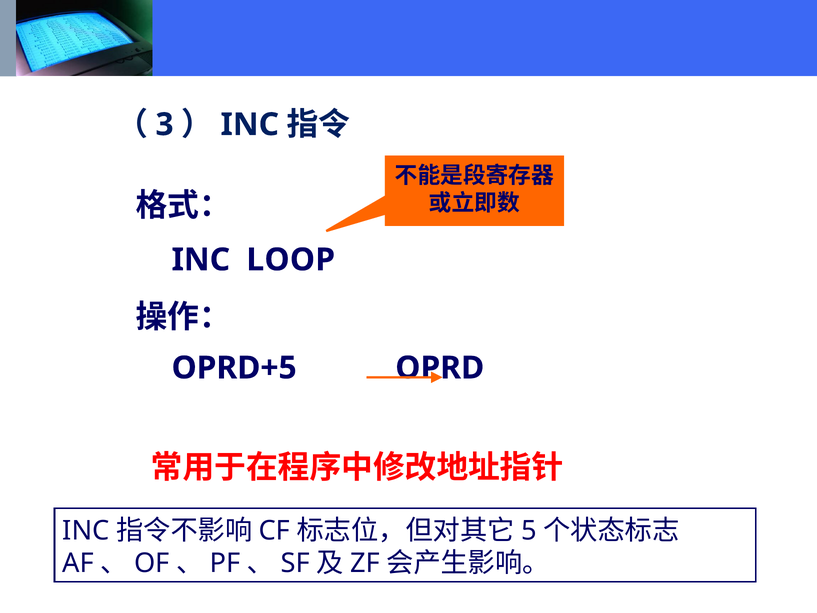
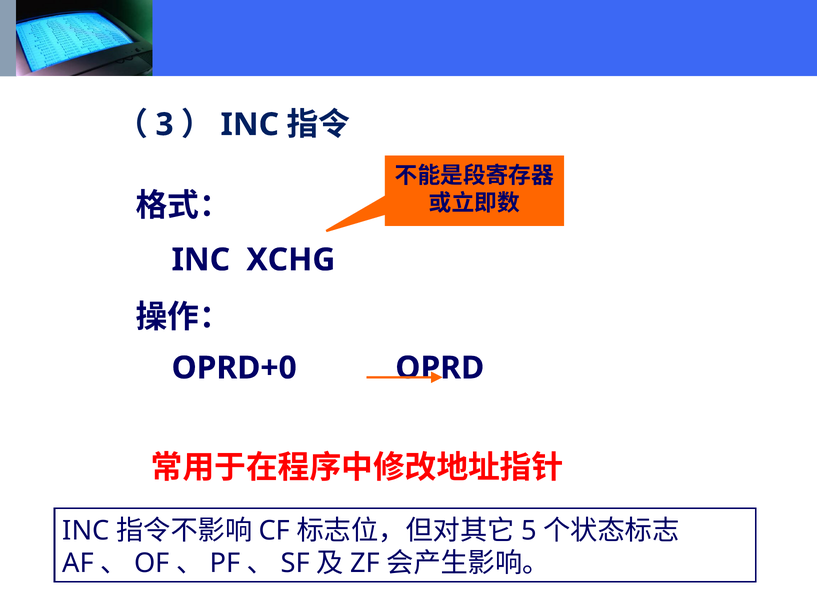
LOOP: LOOP -> XCHG (291, 260)
OPRD+5: OPRD+5 -> OPRD+0 (234, 368)
